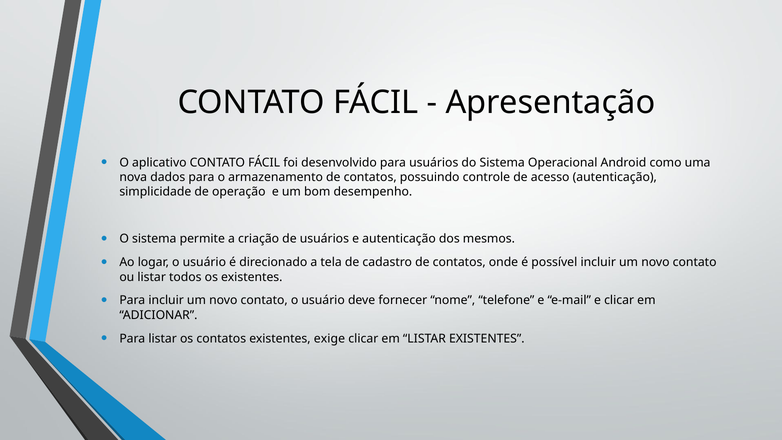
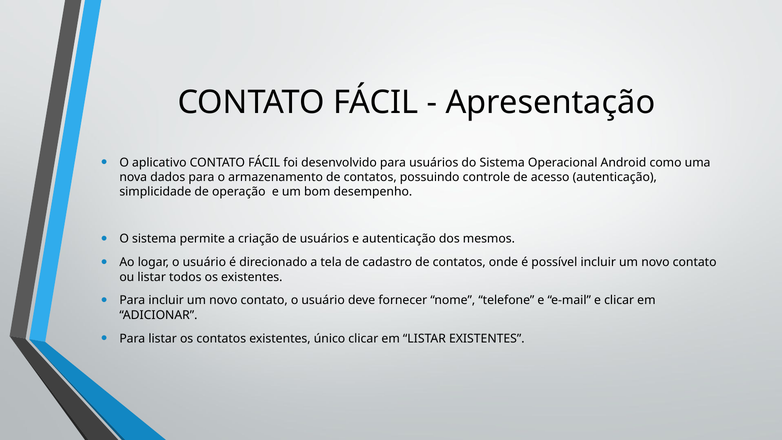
exige: exige -> único (330, 338)
